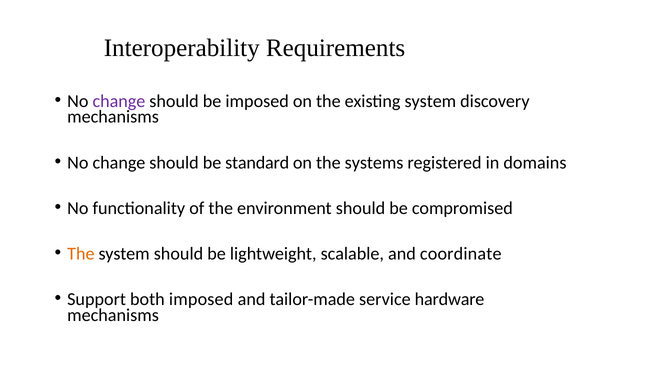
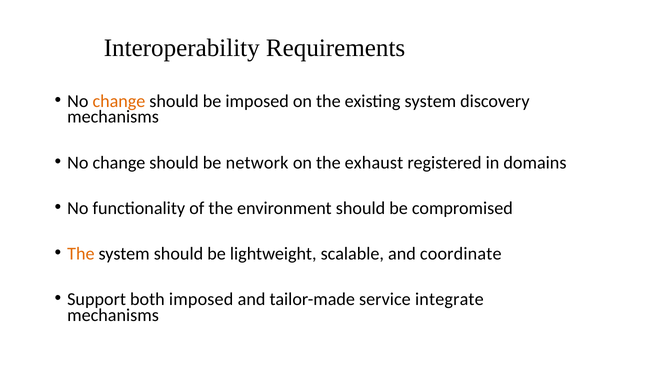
change colour: purple -> orange (119, 101)
standard: standard -> network (257, 162)
systems: systems -> exhaust (374, 162)
hardware: hardware -> integrate (449, 299)
